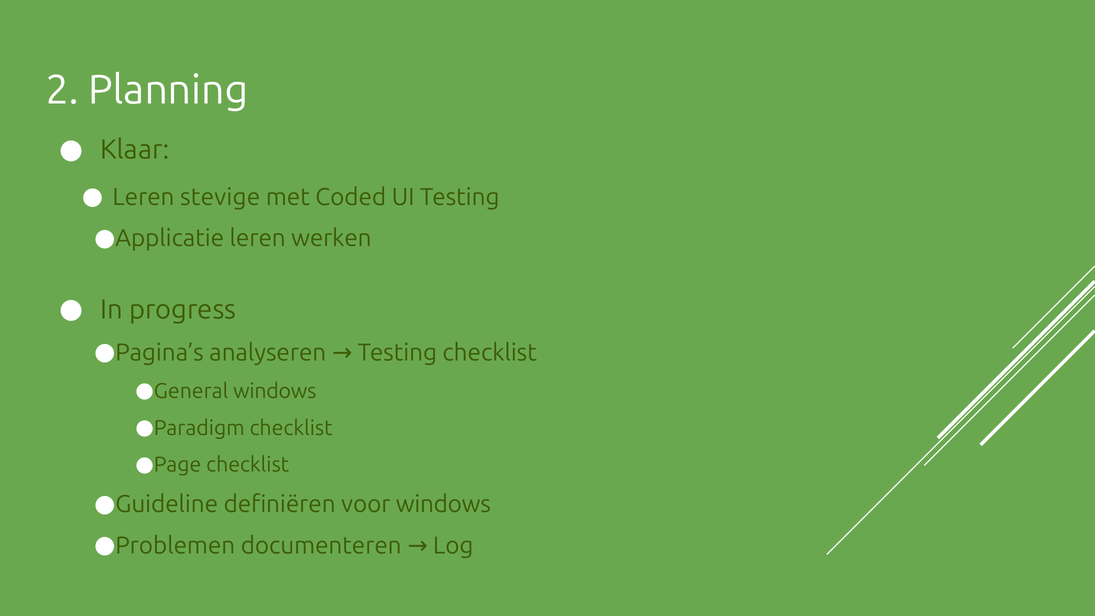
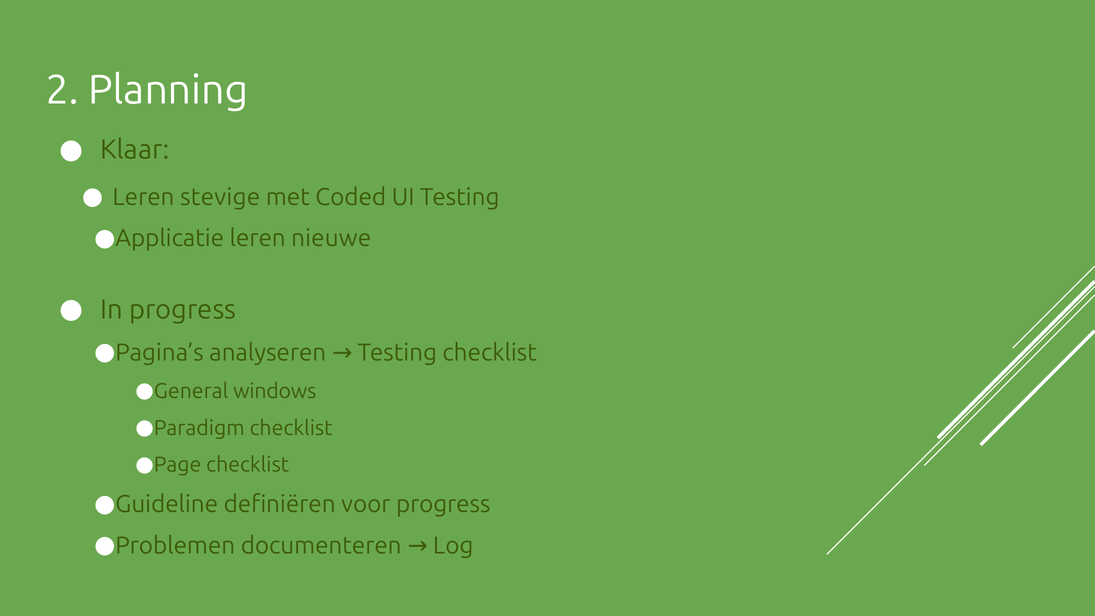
werken: werken -> nieuwe (331, 238)
voor windows: windows -> progress (443, 504)
